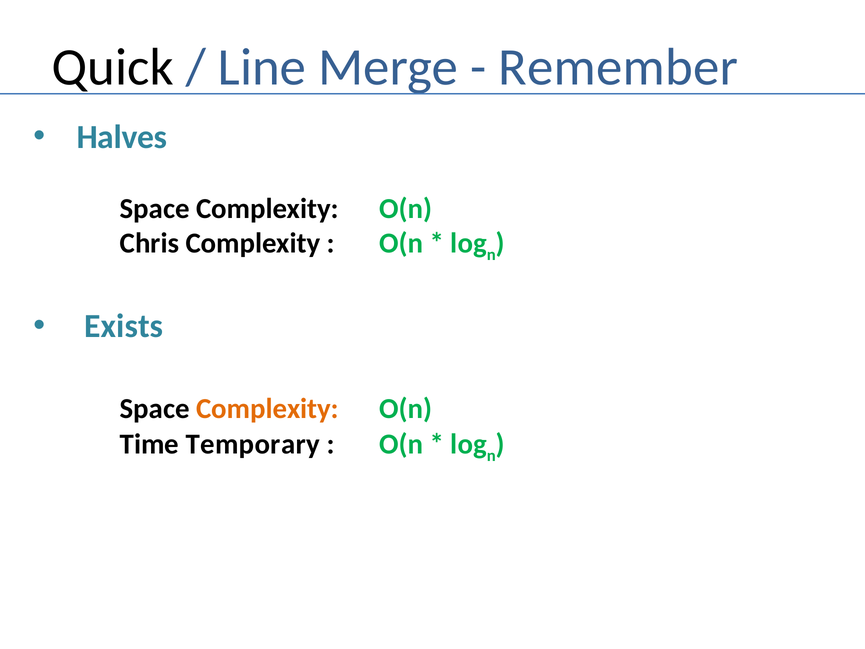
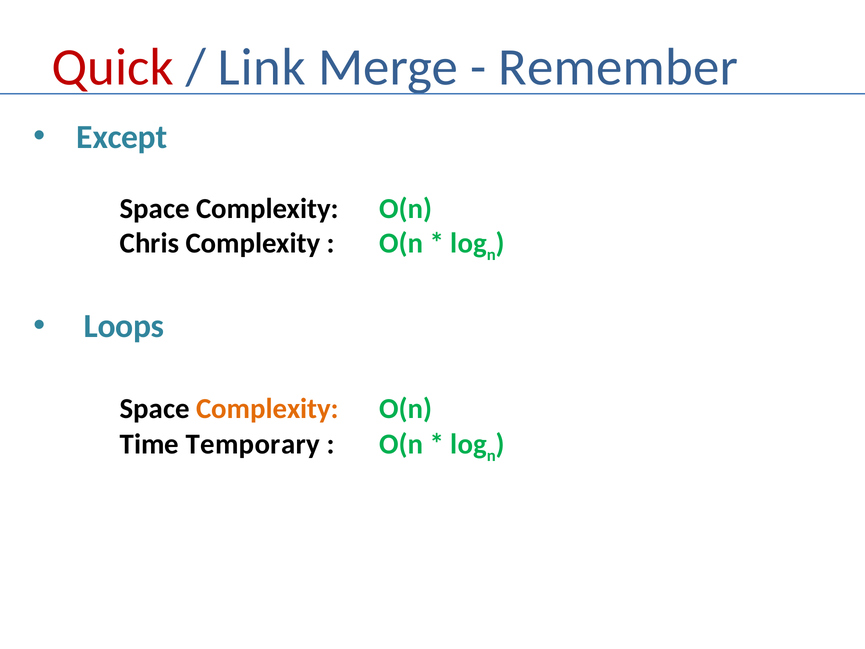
Quick colour: black -> red (113, 67)
Line: Line -> Link (262, 67)
Halves: Halves -> Except (122, 137)
Exists: Exists -> Loops (124, 326)
